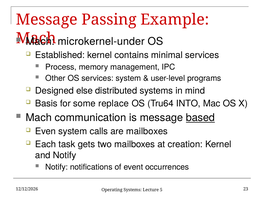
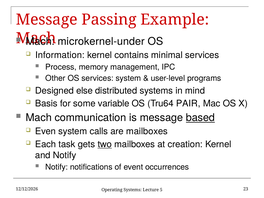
Established: Established -> Information (60, 55)
replace: replace -> variable (114, 103)
INTO: INTO -> PAIR (188, 103)
two underline: none -> present (105, 144)
